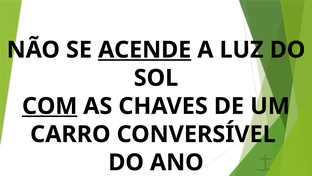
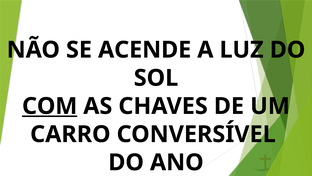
ACENDE underline: present -> none (145, 50)
